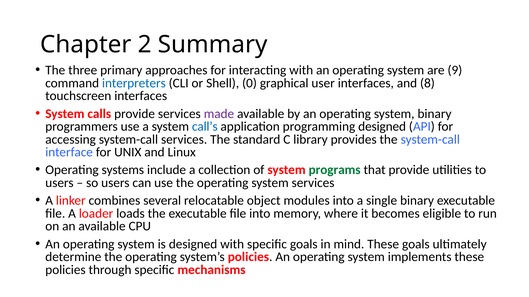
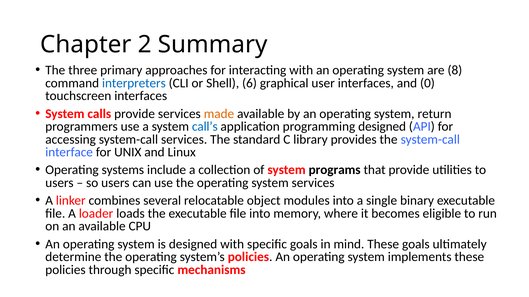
9: 9 -> 8 (455, 70)
0: 0 -> 6 (249, 83)
8: 8 -> 0 (427, 83)
made colour: purple -> orange (219, 114)
system binary: binary -> return (435, 114)
programs colour: green -> black (335, 170)
